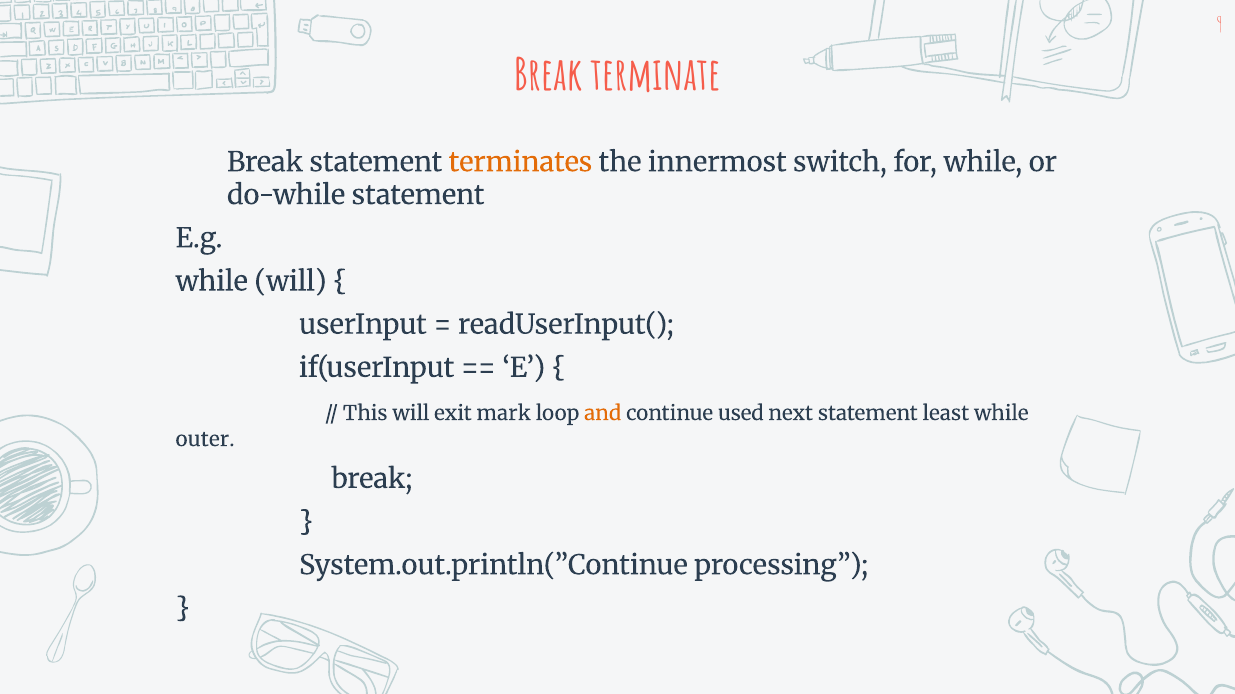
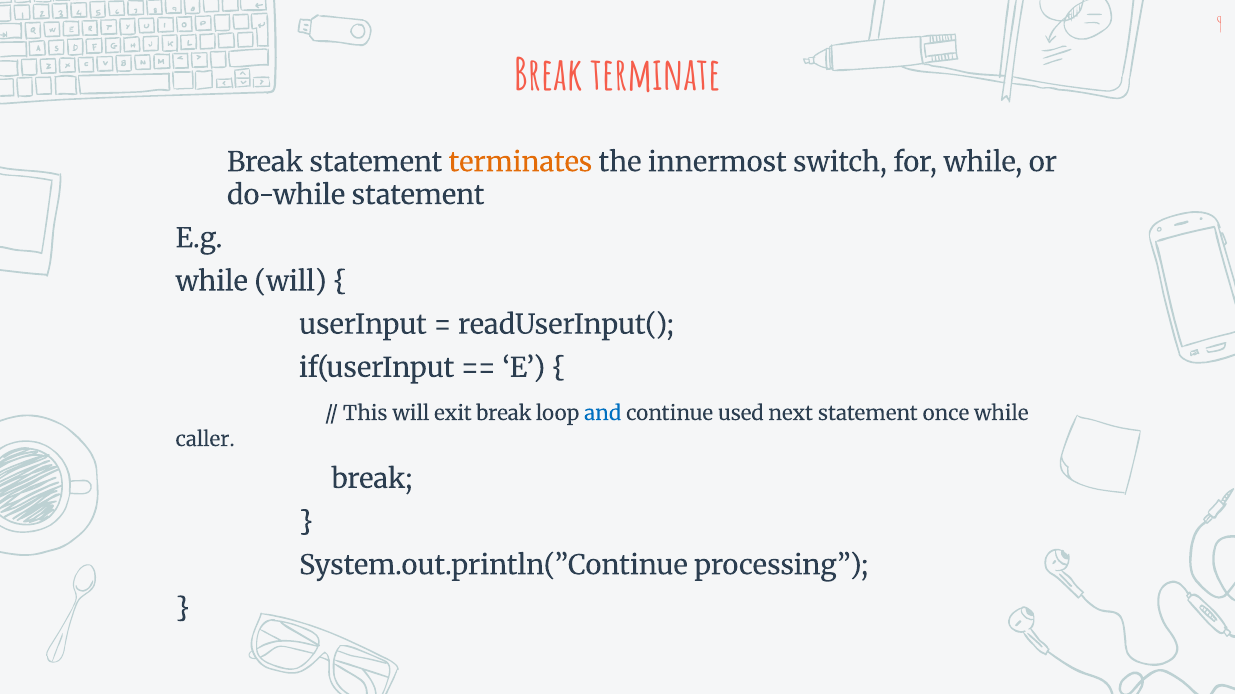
exit mark: mark -> break (504, 414)
and colour: orange -> blue (603, 414)
least: least -> once (946, 414)
outer: outer -> caller (205, 440)
